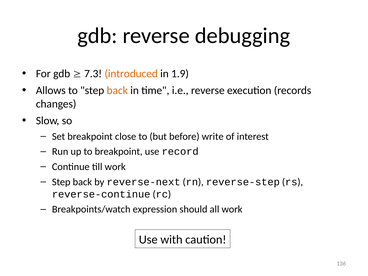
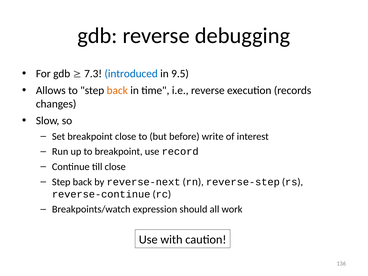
introduced colour: orange -> blue (131, 74)
1.9: 1.9 -> 9.5 (180, 74)
till work: work -> close (115, 167)
